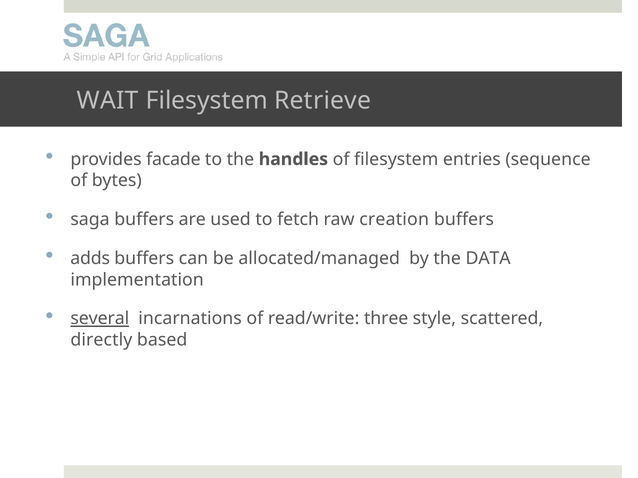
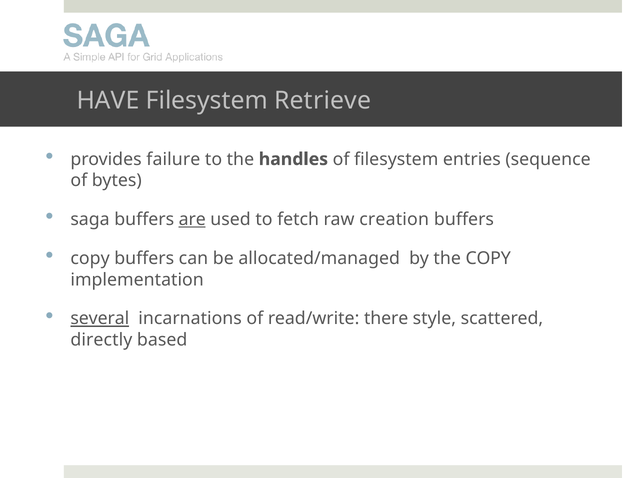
WAIT: WAIT -> HAVE (108, 101)
facade: facade -> failure (173, 159)
are underline: none -> present (192, 220)
adds: adds -> copy (90, 259)
the DATA: DATA -> COPY (488, 259)
three: three -> there (386, 319)
